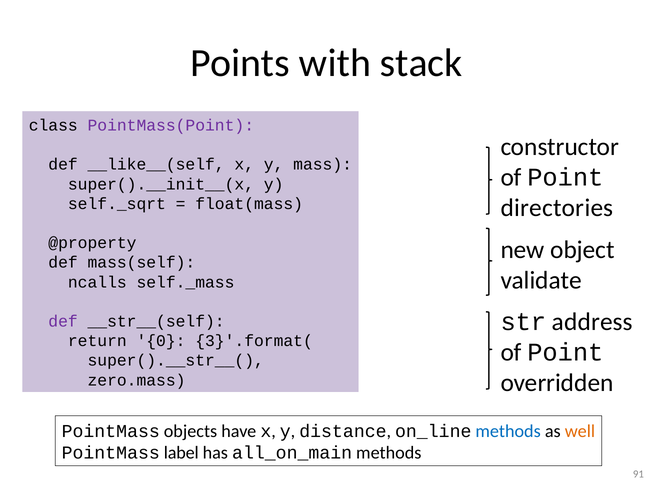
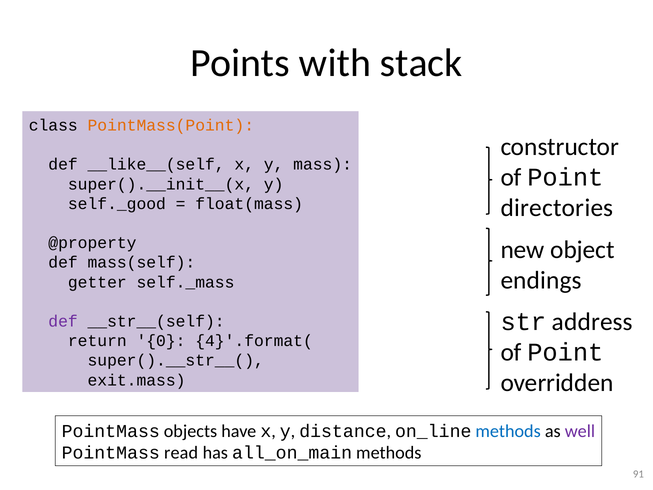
PointMass(Point colour: purple -> orange (171, 125)
self._sqrt: self._sqrt -> self._good (117, 204)
validate: validate -> endings (541, 280)
ncalls: ncalls -> getter (97, 282)
3}'.format(: 3}'.format( -> 4}'.format( (254, 341)
zero.mass: zero.mass -> exit.mass (137, 380)
well colour: orange -> purple (580, 431)
label: label -> read (181, 453)
